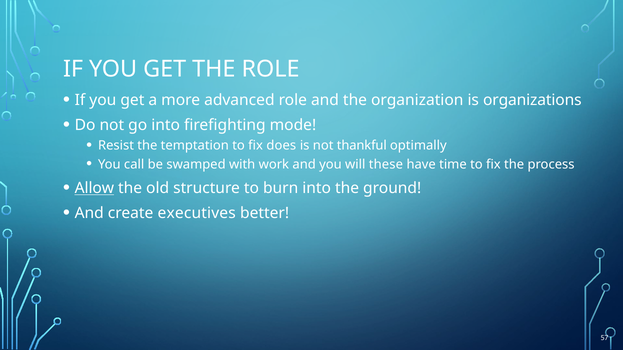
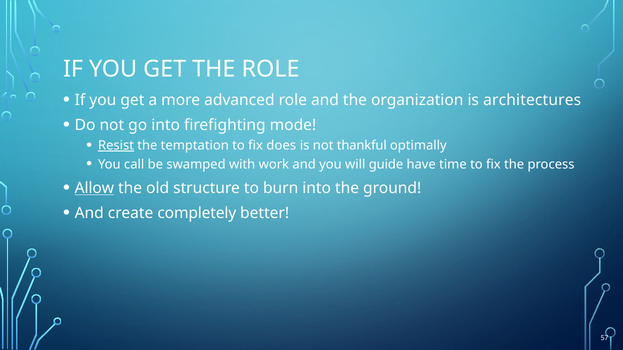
organizations: organizations -> architectures (532, 100)
Resist underline: none -> present (116, 146)
these: these -> guide (386, 165)
executives: executives -> completely (197, 214)
